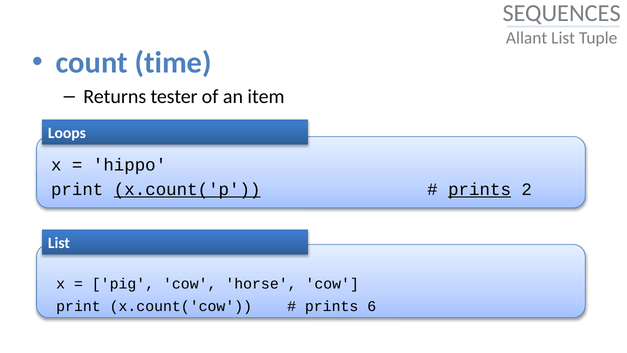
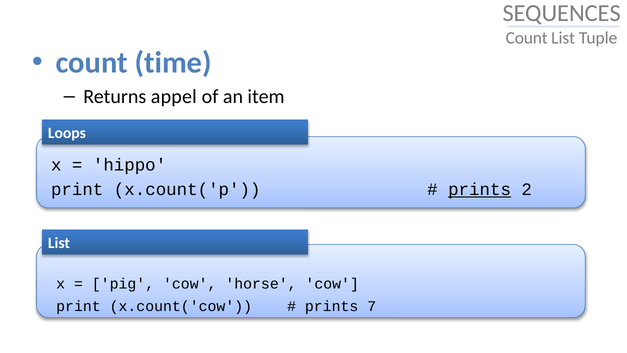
Allant: Allant -> Count (527, 38)
tester: tester -> appel (174, 97)
x.count('p underline: present -> none (187, 189)
6: 6 -> 7 (372, 306)
